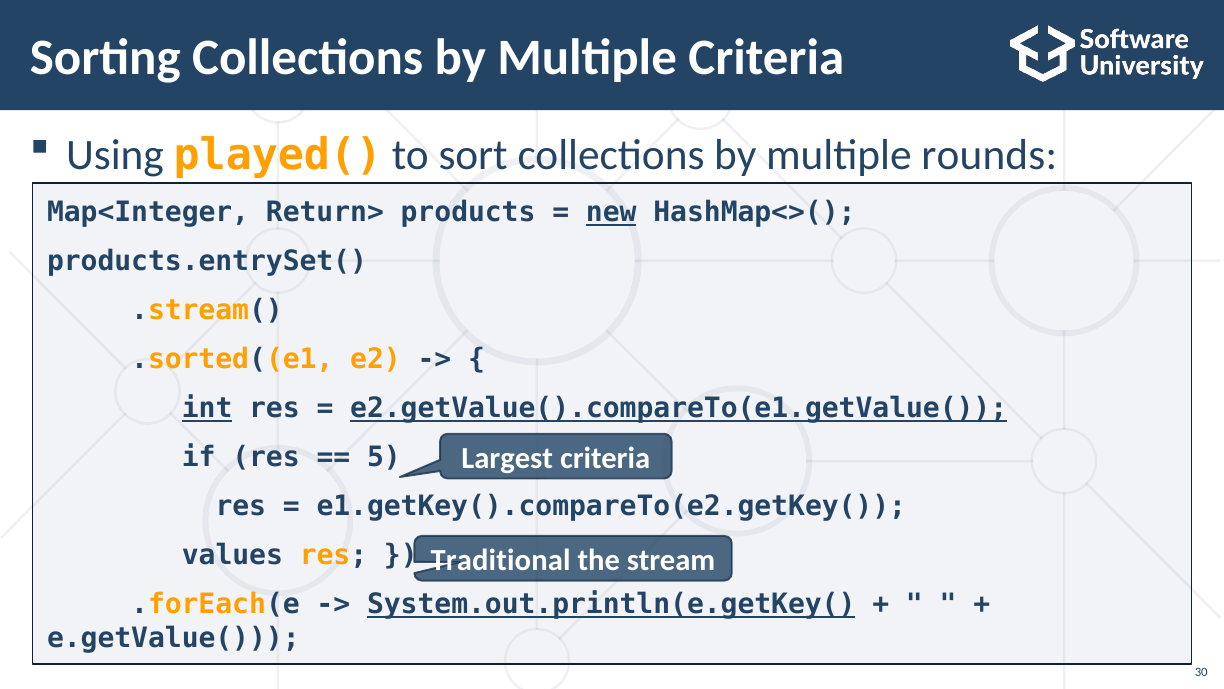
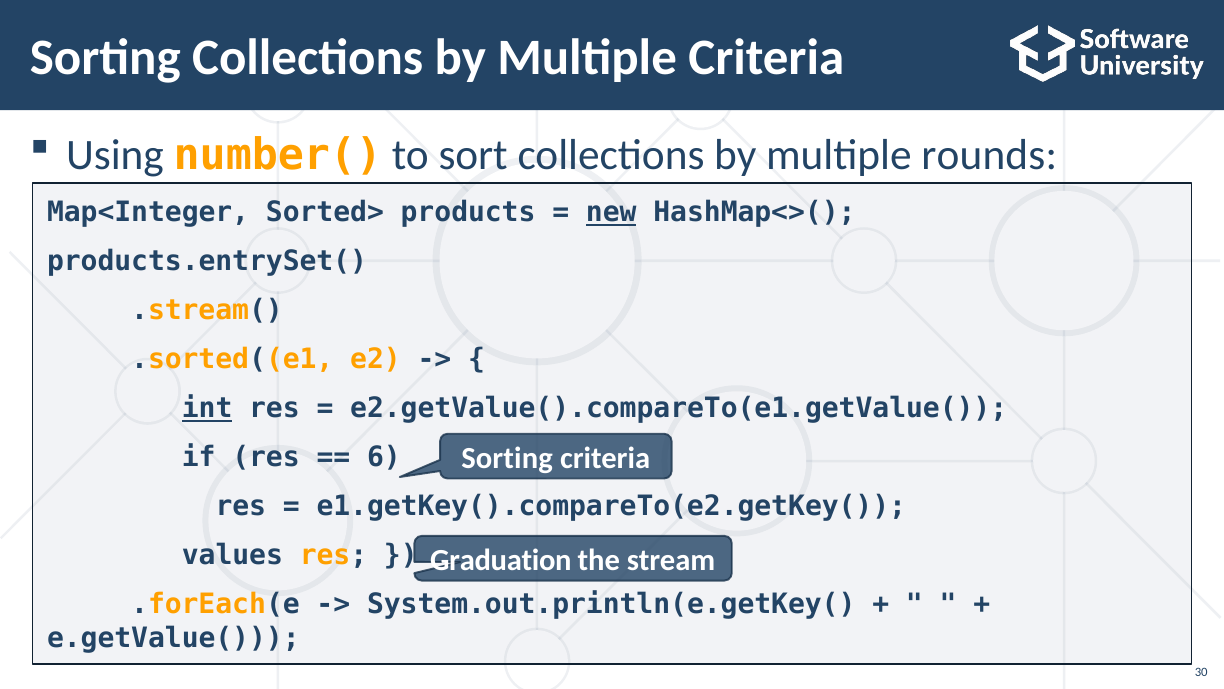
played(: played( -> number( (278, 155)
Return>: Return> -> Sorted> (325, 213)
e2.getValue().compareTo(e1.getValue( underline: present -> none (679, 408)
5: 5 -> 6 (384, 457)
Largest: Largest -> Sorting (507, 458)
Traditional: Traditional -> Graduation (501, 560)
System.out.println(e.getKey( underline: present -> none (611, 604)
